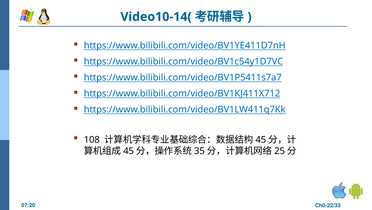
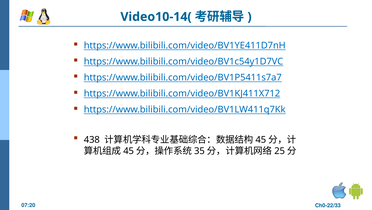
108: 108 -> 438 (92, 139)
